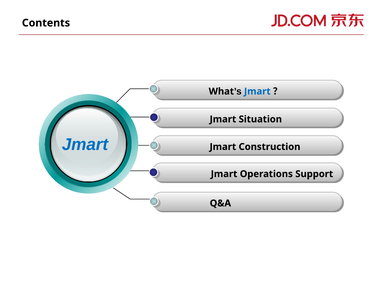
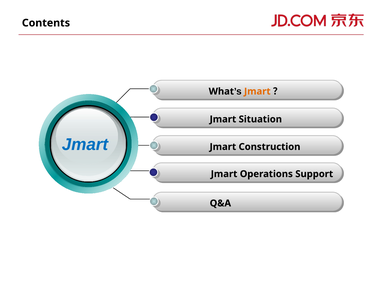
Jmart colour: blue -> orange (257, 91)
